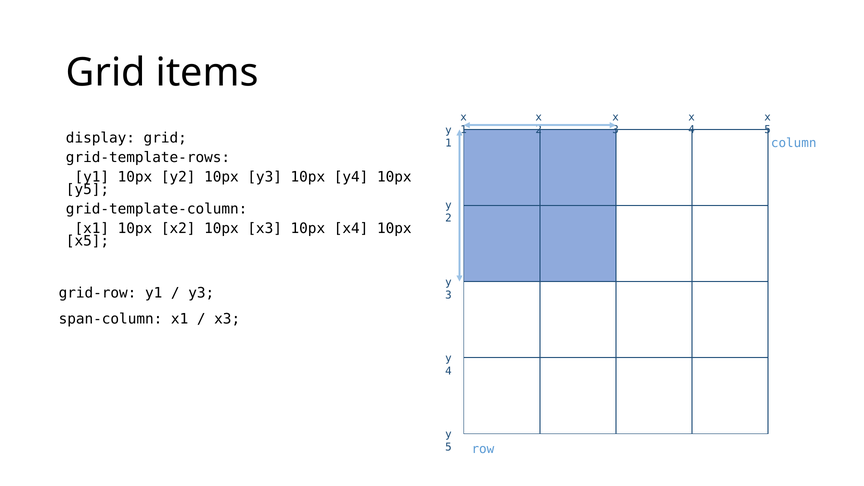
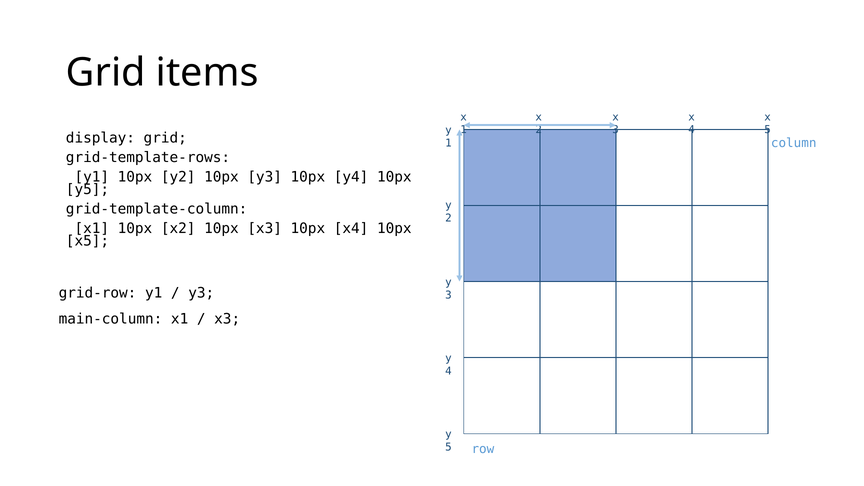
span-column: span-column -> main-column (110, 319)
